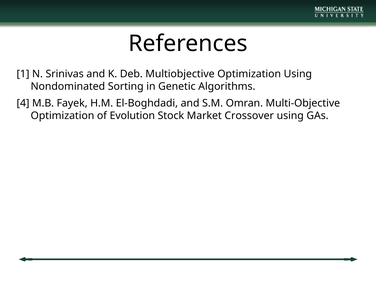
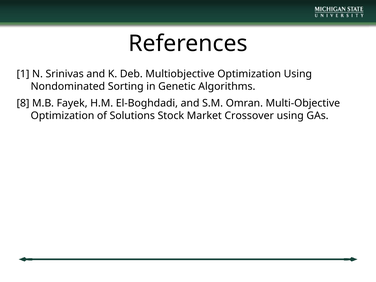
4: 4 -> 8 (23, 103)
Evolution: Evolution -> Solutions (132, 116)
